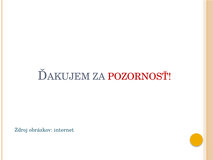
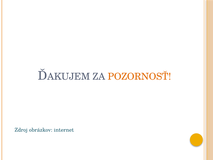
POZORNOSŤ colour: red -> orange (139, 76)
